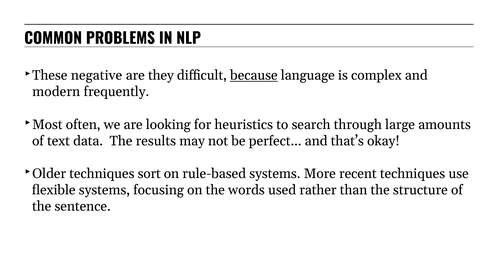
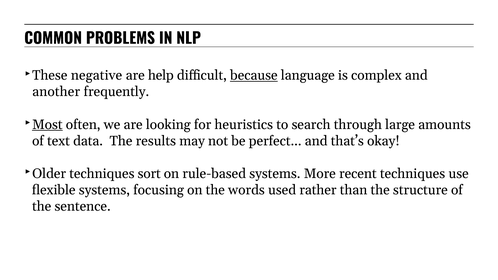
they: they -> help (161, 75)
modern: modern -> another (56, 92)
Most underline: none -> present (47, 124)
